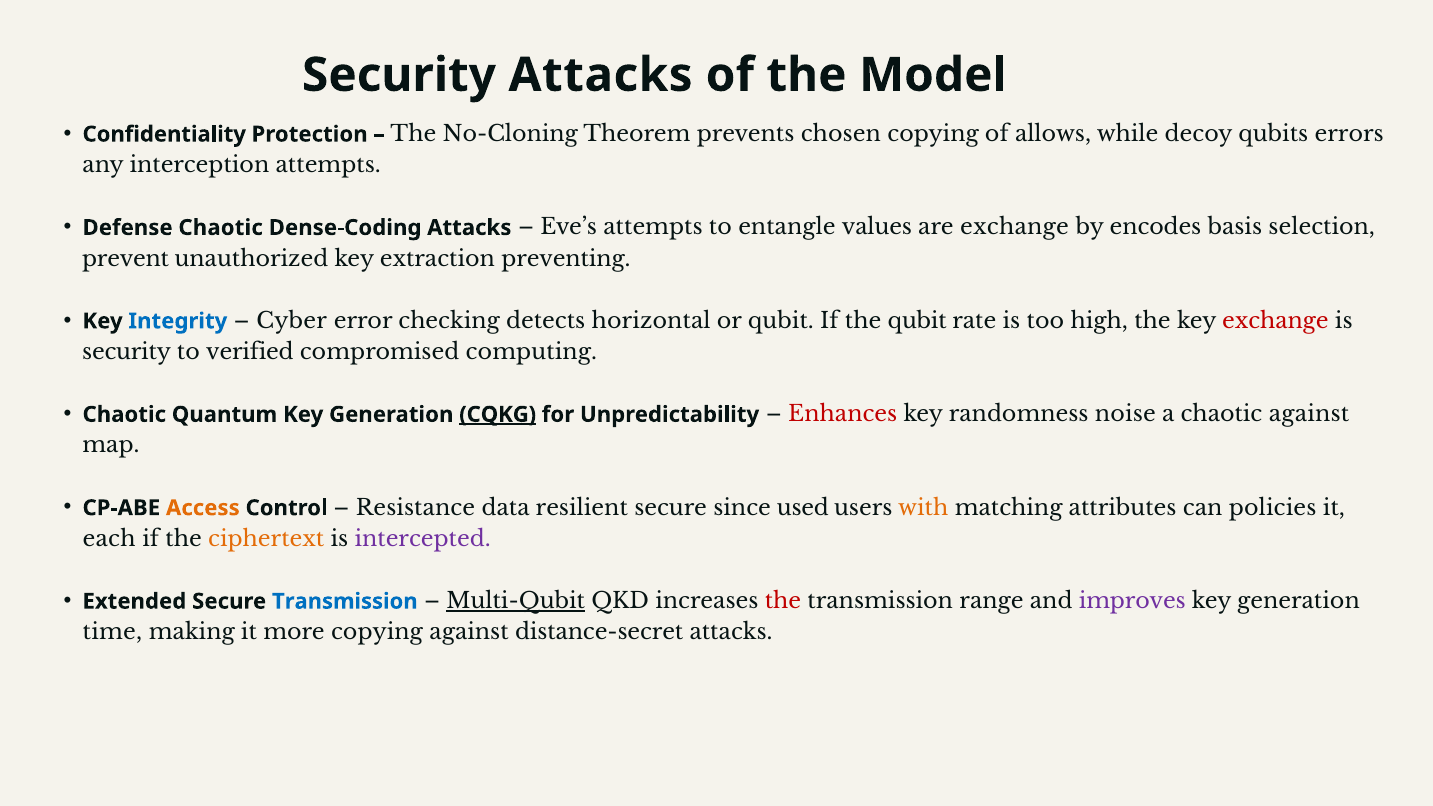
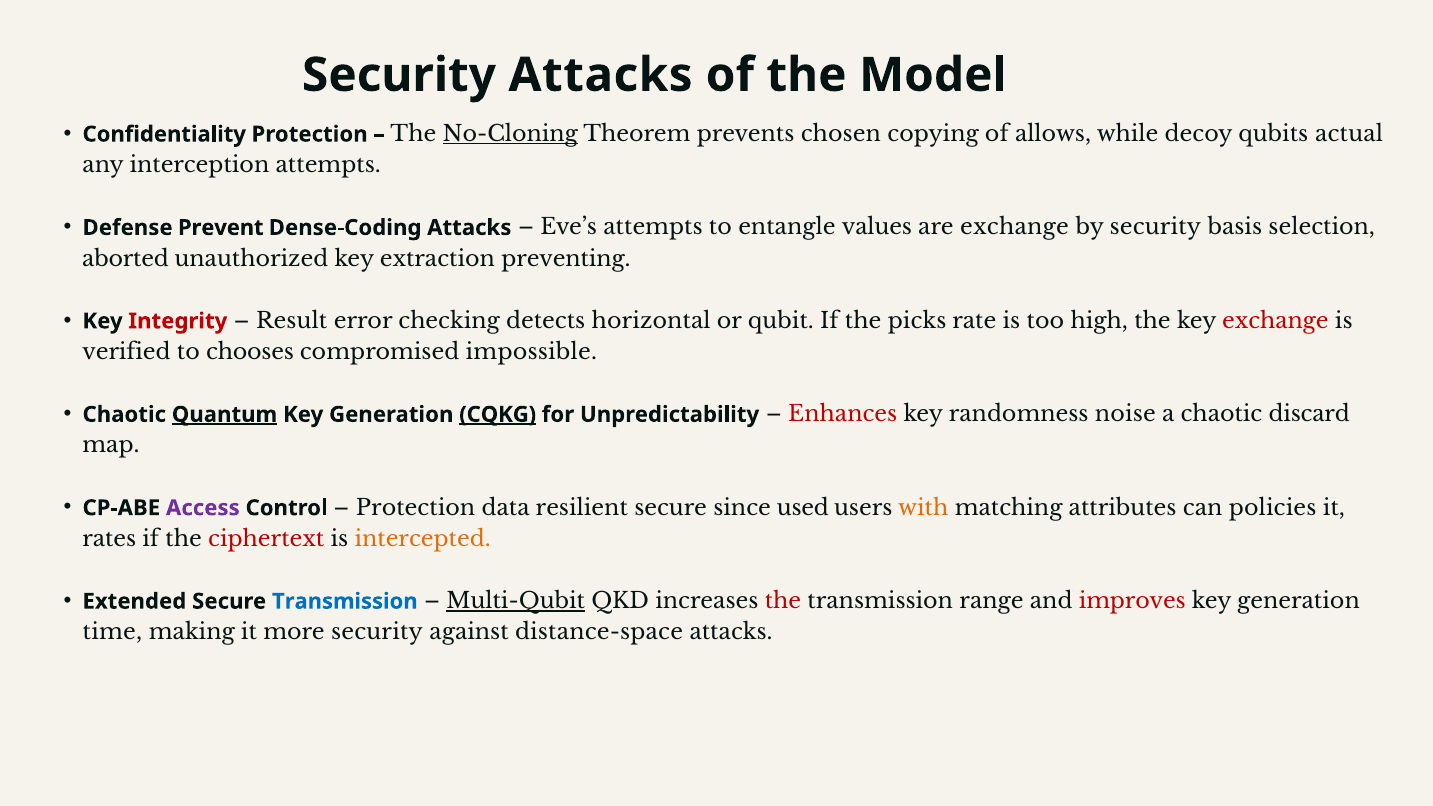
No-Cloning underline: none -> present (510, 134)
errors: errors -> actual (1349, 134)
Defense Chaotic: Chaotic -> Prevent (221, 228)
by encodes: encodes -> security (1155, 228)
prevent: prevent -> aborted (126, 259)
Integrity colour: blue -> red (178, 321)
Cyber: Cyber -> Result (292, 321)
the qubit: qubit -> picks (917, 321)
security: security -> verified (127, 352)
verified: verified -> chooses (250, 352)
computing: computing -> impossible (531, 352)
Quantum underline: none -> present (224, 415)
chaotic against: against -> discard (1309, 415)
Access colour: orange -> purple (203, 508)
Resistance: Resistance -> Protection (416, 508)
each: each -> rates (109, 539)
ciphertext colour: orange -> red (266, 539)
intercepted colour: purple -> orange (423, 539)
improves colour: purple -> red (1132, 601)
more copying: copying -> security (377, 633)
distance-secret: distance-secret -> distance-space (599, 633)
